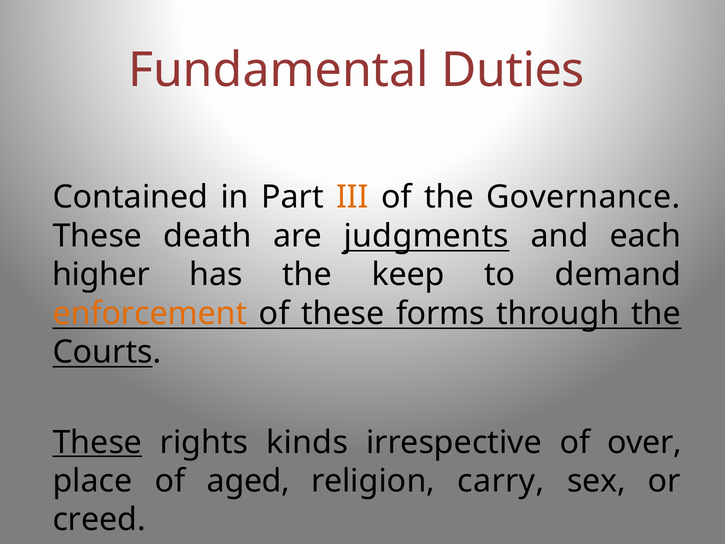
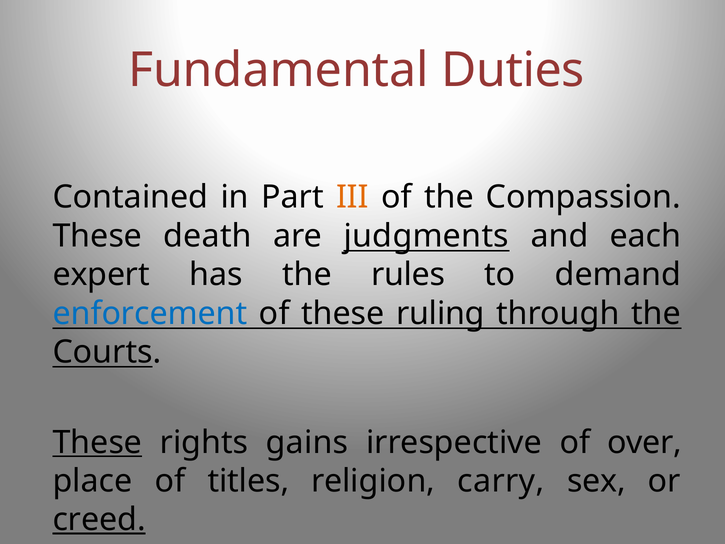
Governance: Governance -> Compassion (583, 197)
higher: higher -> expert (101, 275)
keep: keep -> rules (408, 275)
enforcement colour: orange -> blue (150, 313)
forms: forms -> ruling (440, 313)
kinds: kinds -> gains (307, 442)
aged: aged -> titles (248, 481)
creed underline: none -> present (99, 520)
